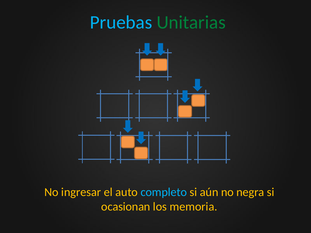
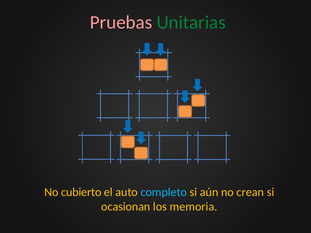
Pruebas colour: light blue -> pink (121, 22)
ingresar: ingresar -> cubierto (81, 192)
negra: negra -> crean (250, 192)
